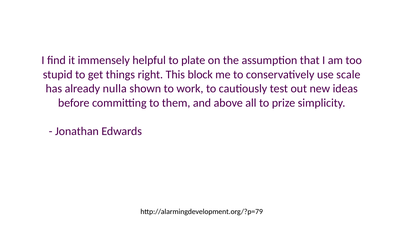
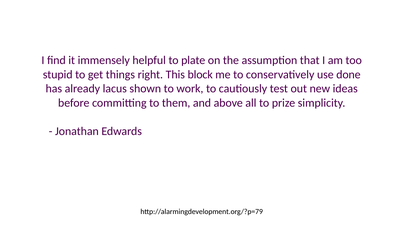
scale: scale -> done (348, 74)
nulla: nulla -> lacus (115, 89)
